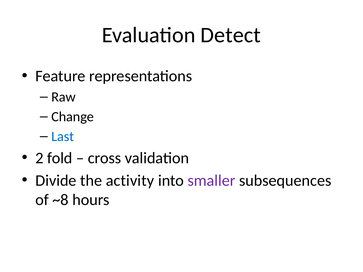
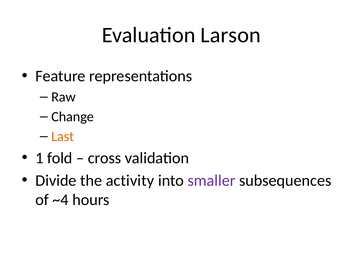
Detect: Detect -> Larson (231, 35)
Last colour: blue -> orange (63, 137)
2: 2 -> 1 (39, 158)
~8: ~8 -> ~4 (61, 200)
